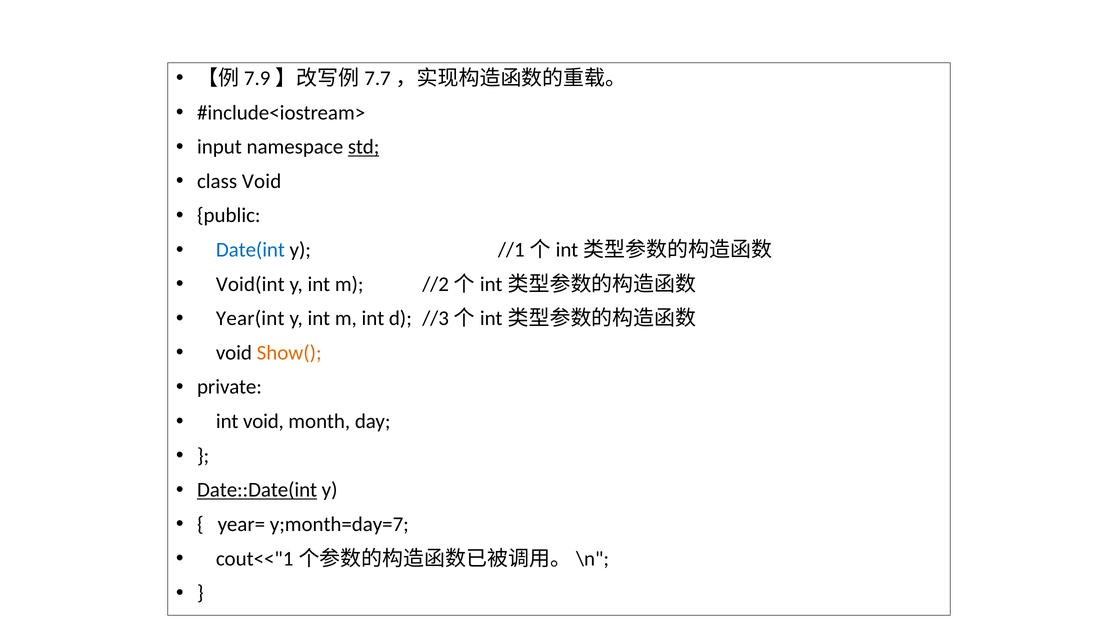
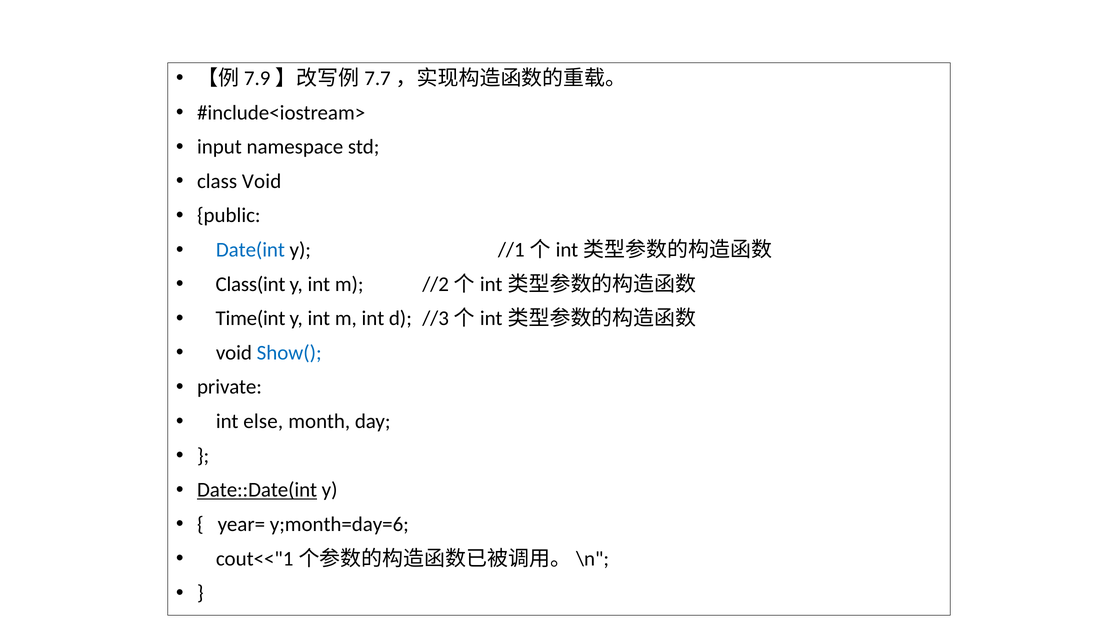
std underline: present -> none (364, 147)
Void(int: Void(int -> Class(int (250, 284)
Year(int: Year(int -> Time(int (250, 318)
Show( colour: orange -> blue (289, 353)
int void: void -> else (263, 421)
y;month=day=7: y;month=day=7 -> y;month=day=6 (339, 524)
